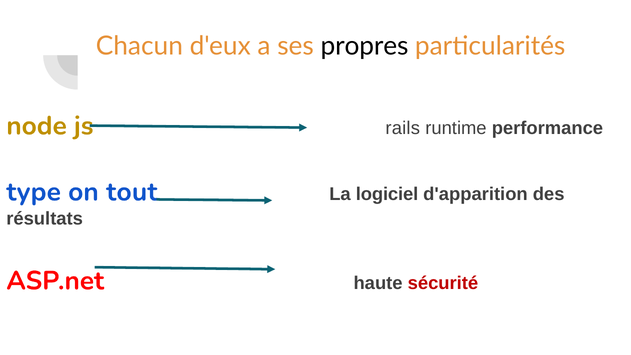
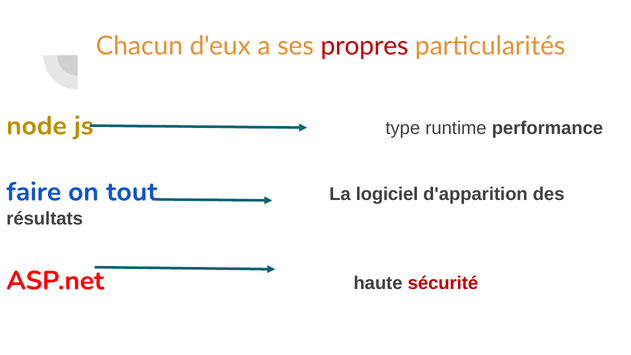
propres colour: black -> red (364, 46)
rails: rails -> type (403, 128)
type: type -> faire (34, 192)
